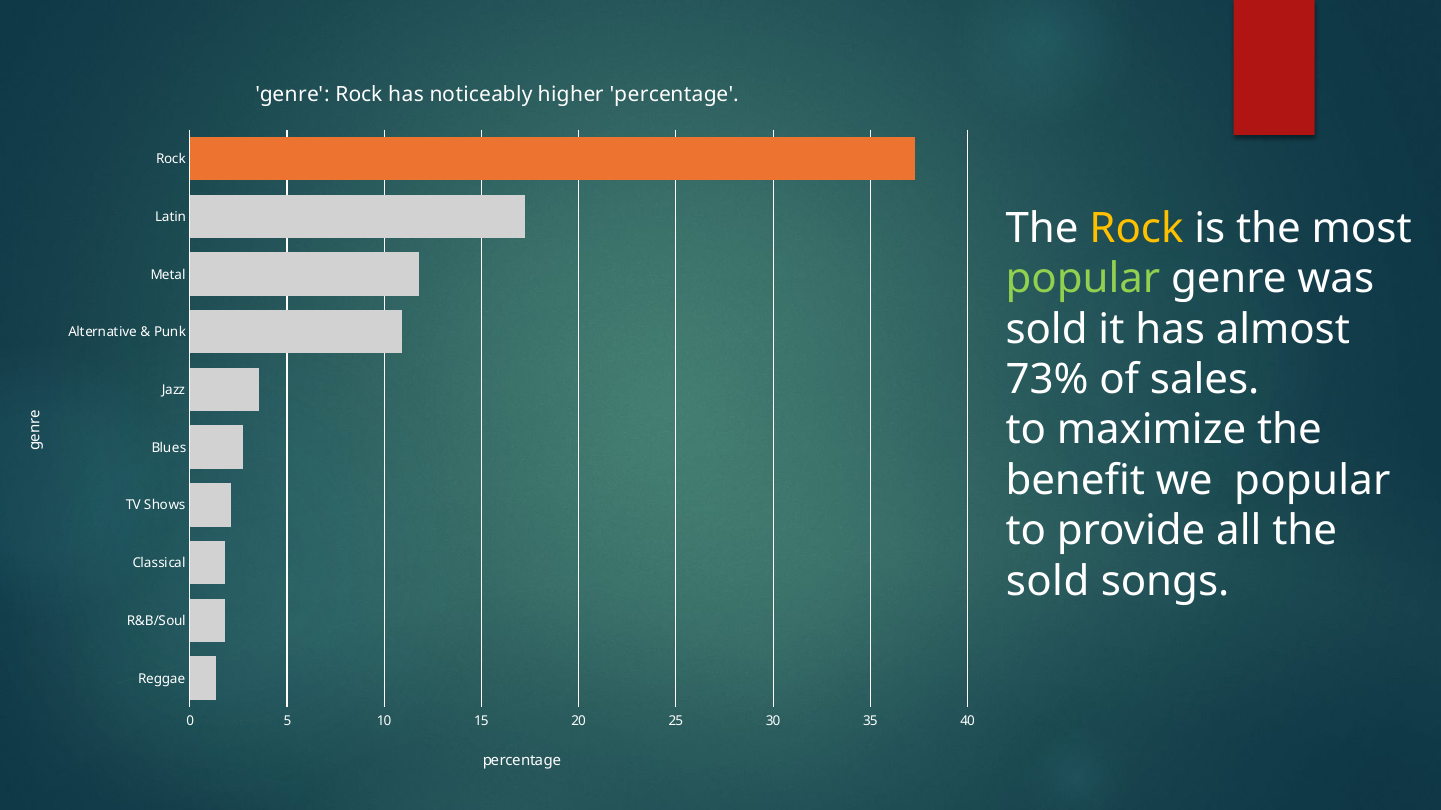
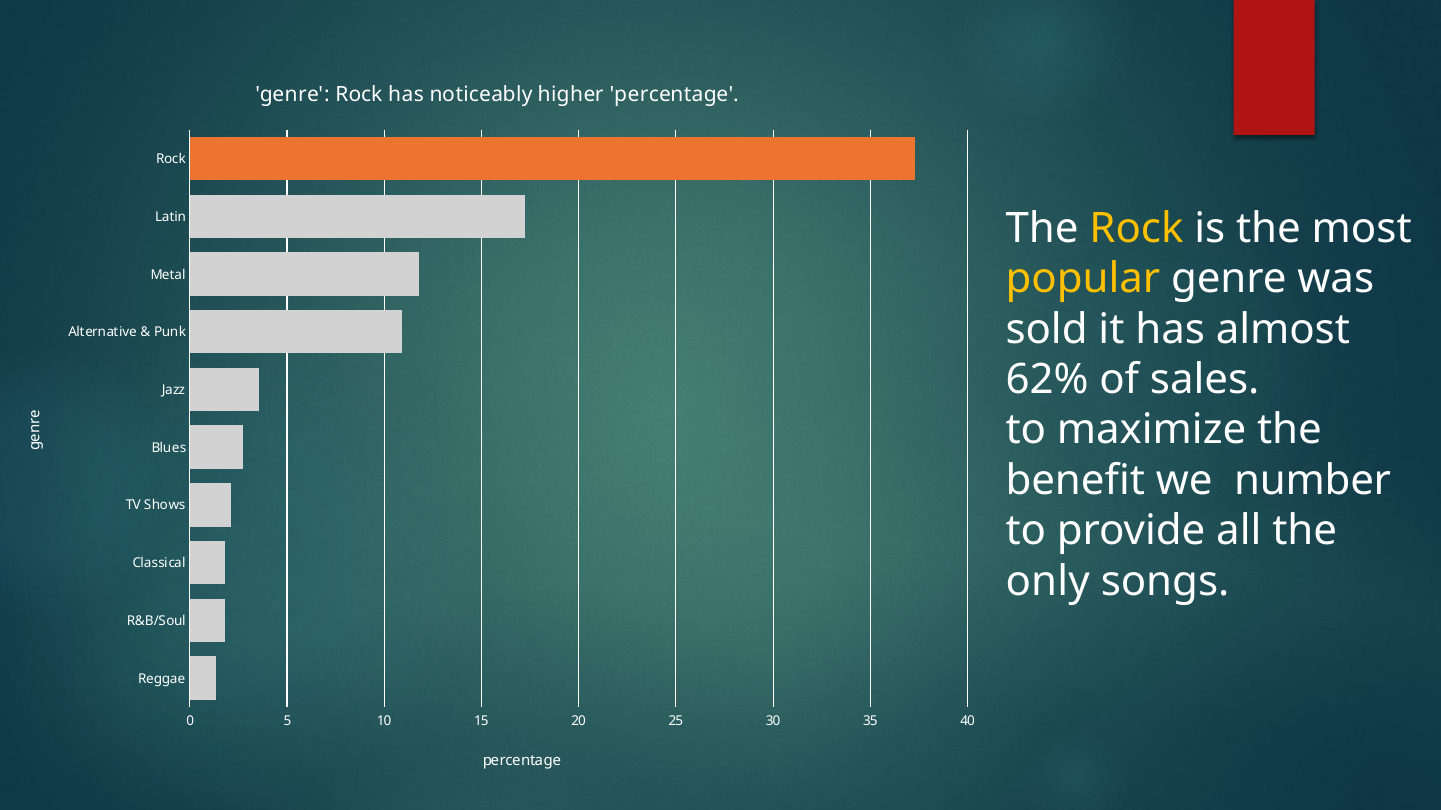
popular colour: light green -> yellow (1083, 279)
73%: 73% -> 62% (1047, 380)
we popular: popular -> number (1313, 481)
sold: sold -> only (1048, 582)
